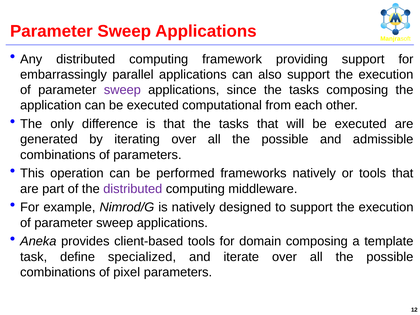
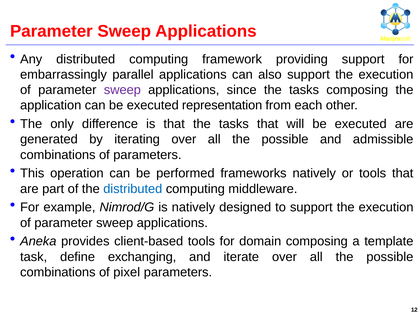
computational: computational -> representation (222, 105)
distributed colour: purple -> blue (133, 189)
specialized: specialized -> exchanging (142, 257)
